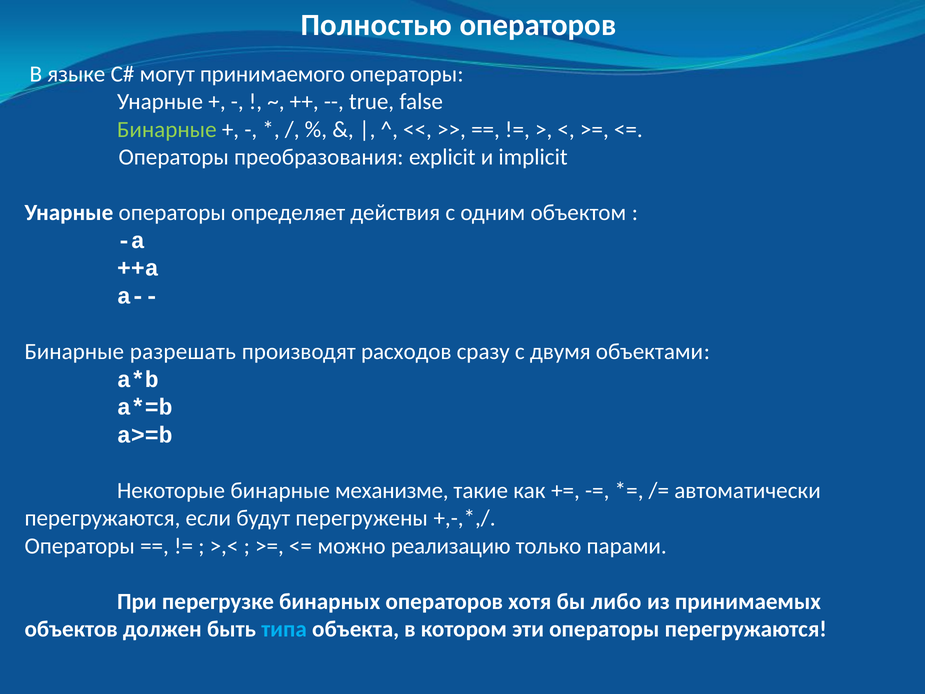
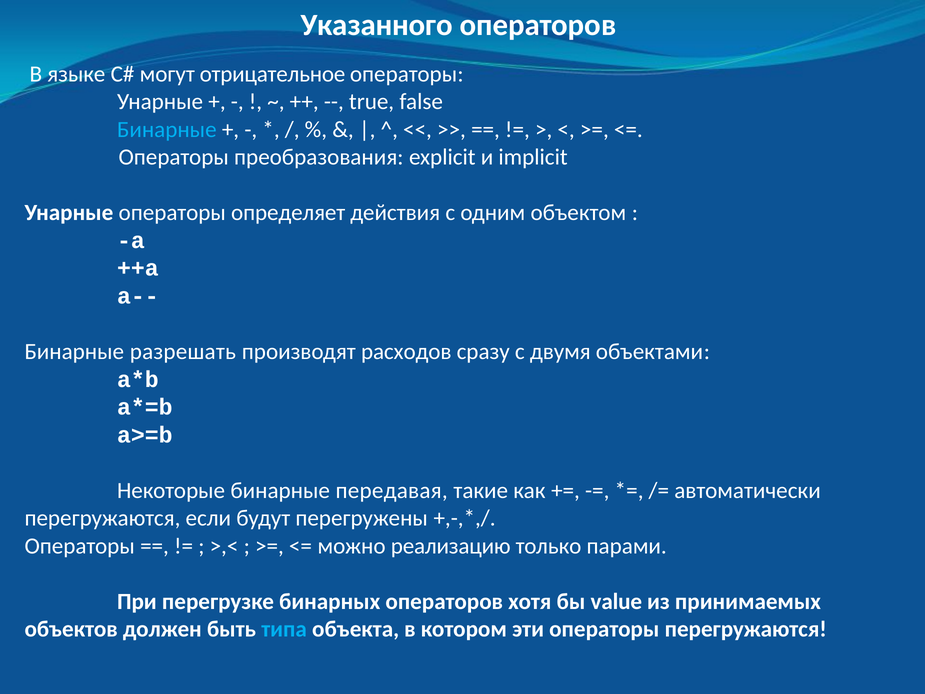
Полностью: Полностью -> Указанного (377, 25)
принимаемого: принимаемого -> отрицательное (272, 74)
Бинарные colour: light green -> light blue (167, 129)
механизме: механизме -> передавая (392, 490)
либо: либо -> value (616, 601)
